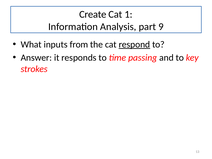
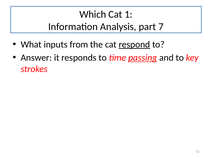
Create: Create -> Which (93, 14)
9: 9 -> 7 (161, 27)
passing underline: none -> present (143, 58)
